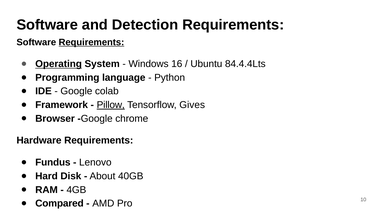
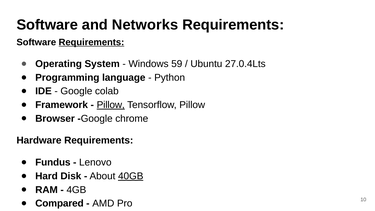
Detection: Detection -> Networks (145, 25)
Operating underline: present -> none (59, 64)
16: 16 -> 59 (177, 64)
84.4.4Lts: 84.4.4Lts -> 27.0.4Lts (245, 64)
Tensorflow Gives: Gives -> Pillow (192, 105)
40GB underline: none -> present (131, 176)
